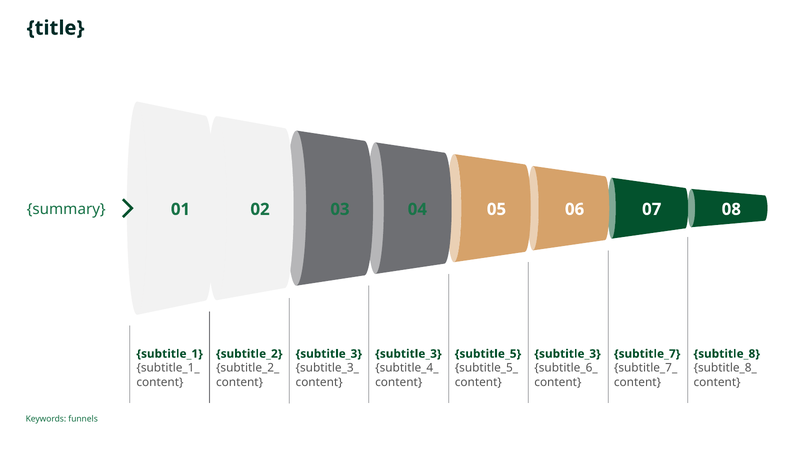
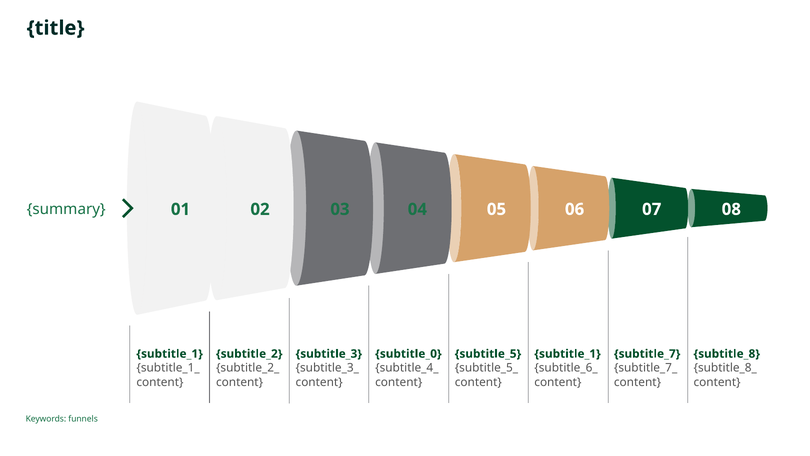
subtitle_3: subtitle_3 -> subtitle_0 (408, 354)
subtitle_3: subtitle_3 -> subtitle_1 (568, 354)
